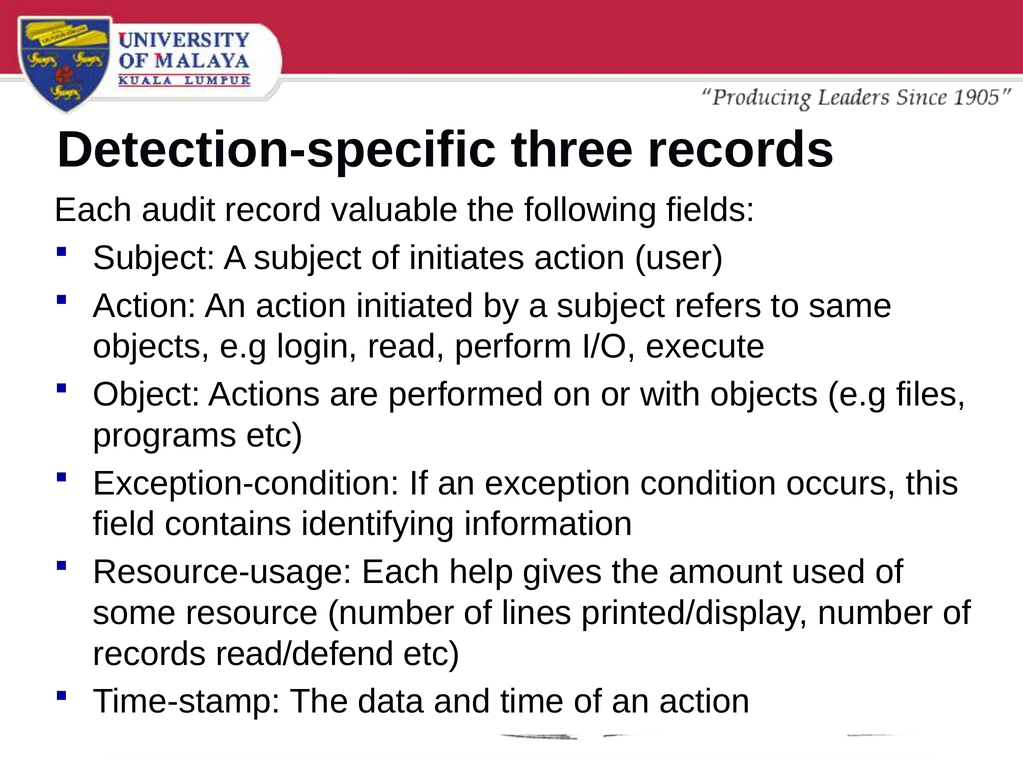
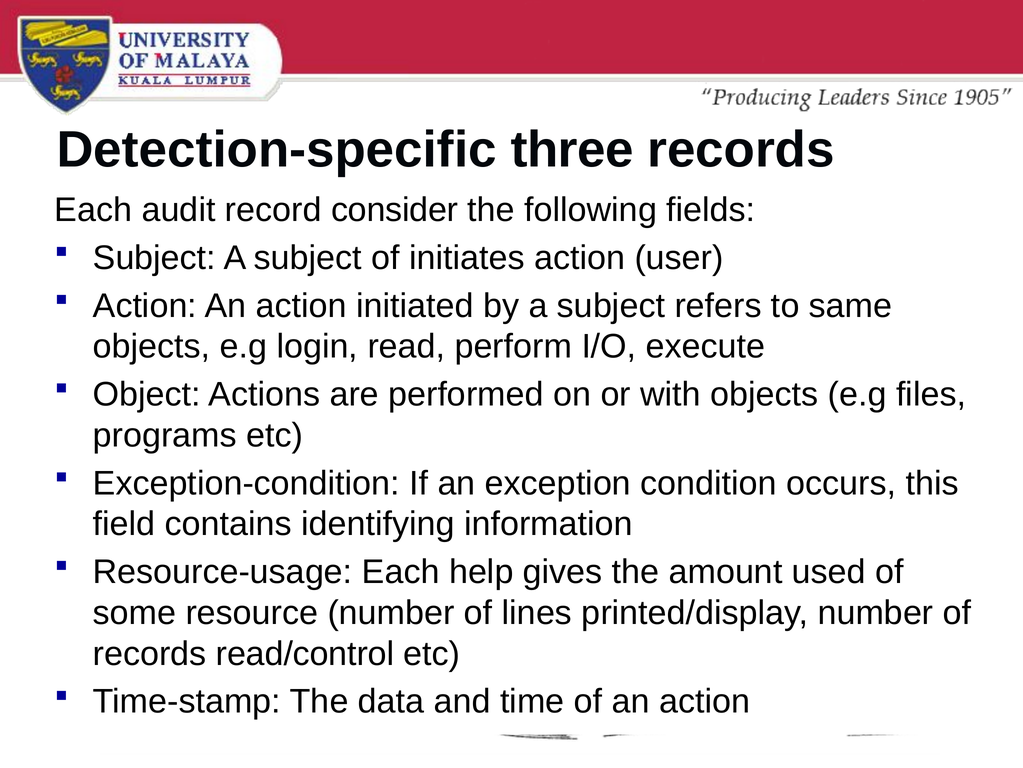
valuable: valuable -> consider (395, 210)
read/defend: read/defend -> read/control (305, 653)
